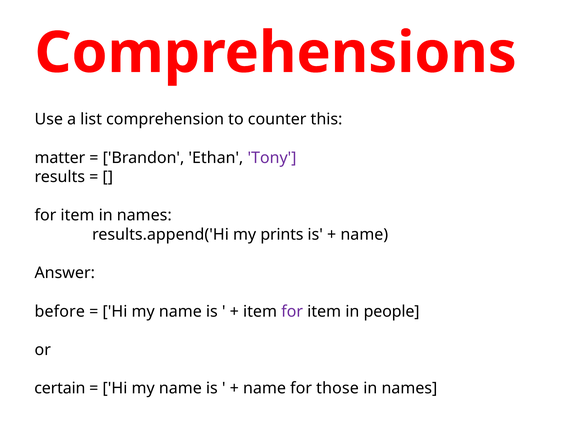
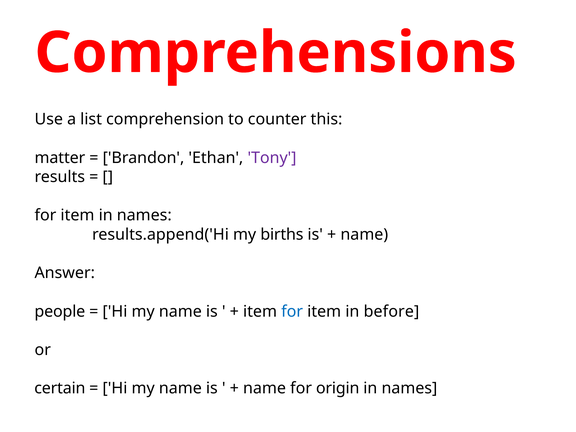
prints: prints -> births (282, 235)
before: before -> people (60, 311)
for colour: purple -> blue (292, 311)
people: people -> before (391, 311)
those: those -> origin (338, 388)
